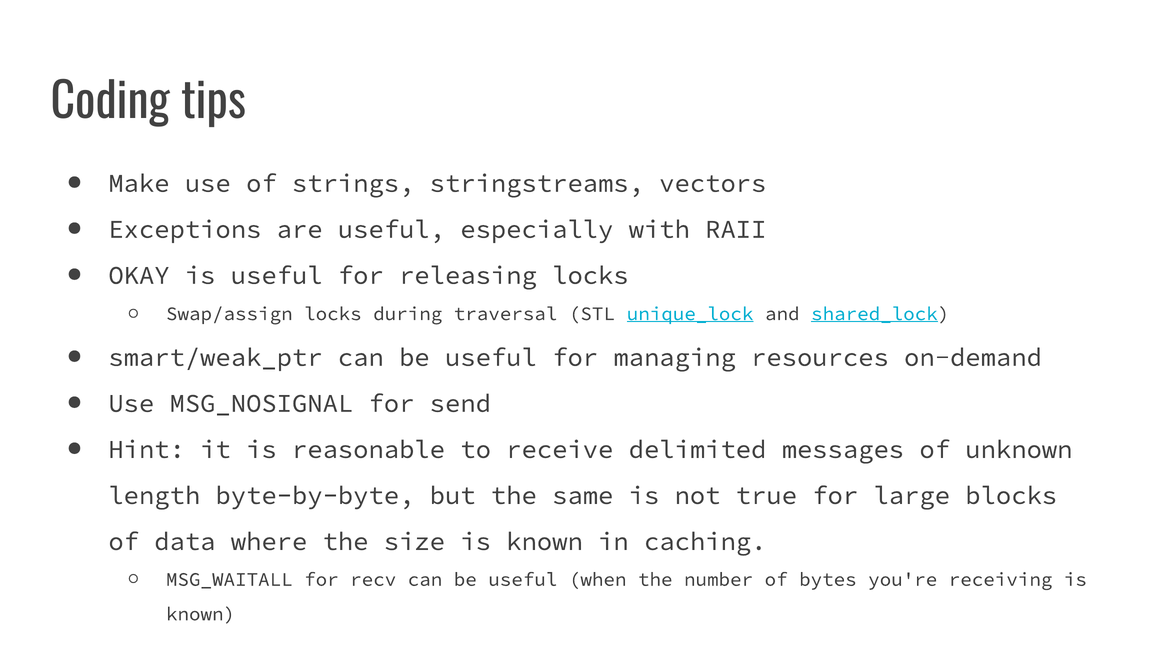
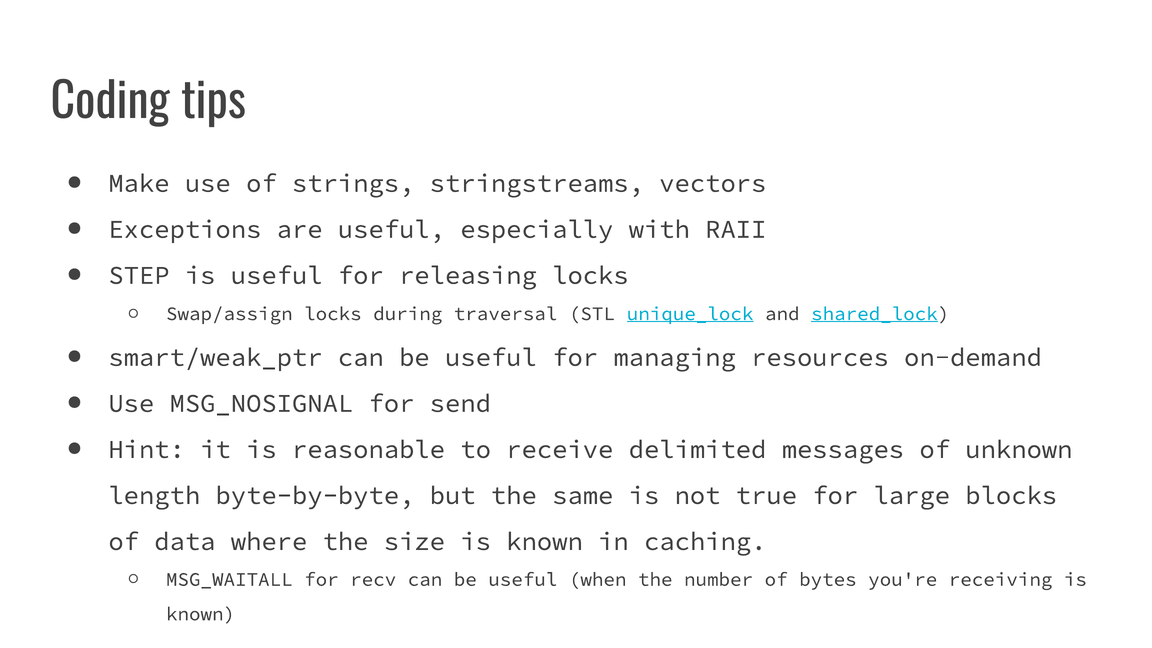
OKAY: OKAY -> STEP (139, 275)
